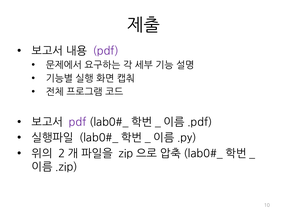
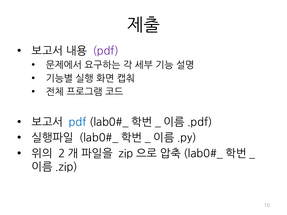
pdf colour: purple -> blue (78, 122)
